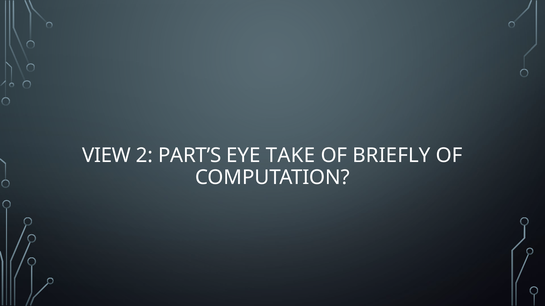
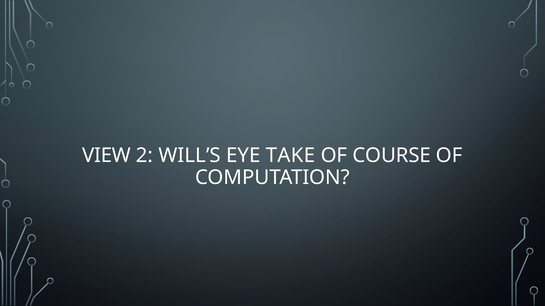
PART’S: PART’S -> WILL’S (190, 156)
BRIEFLY: BRIEFLY -> COURSE (392, 156)
